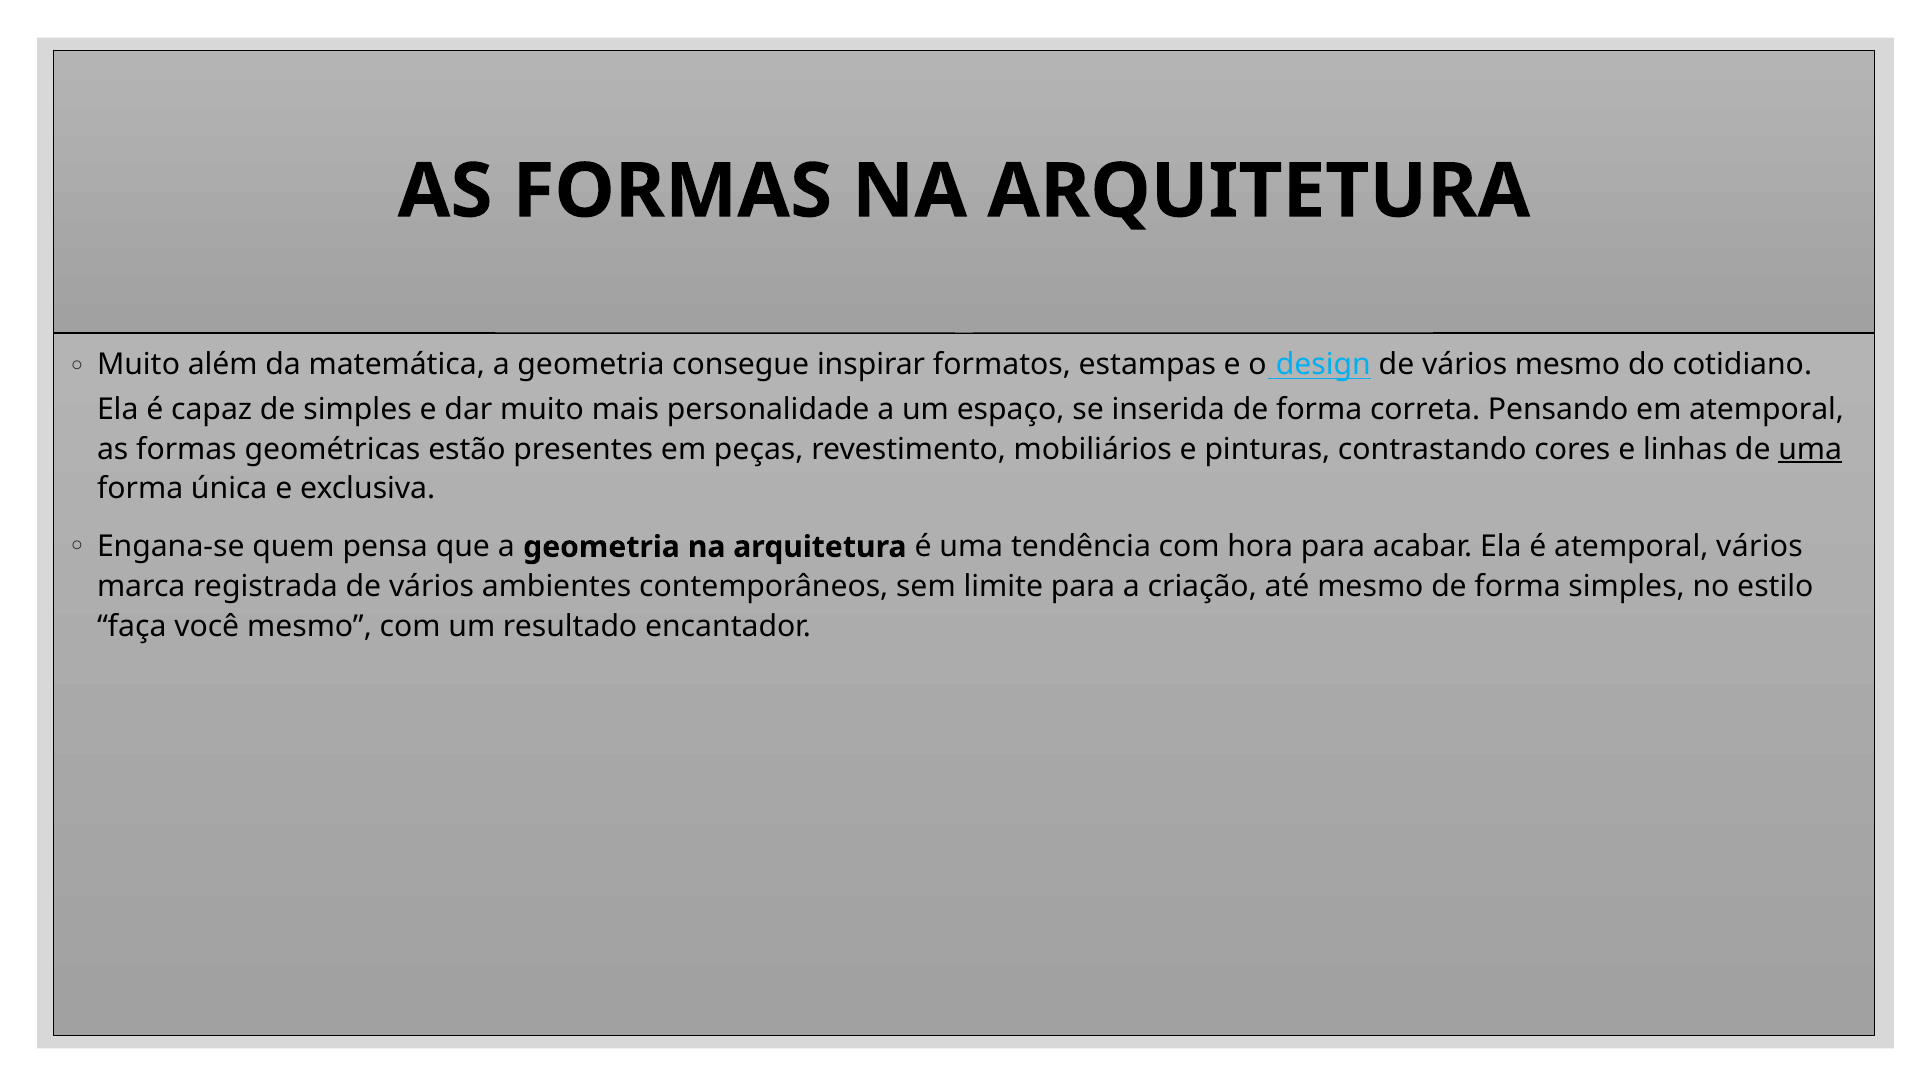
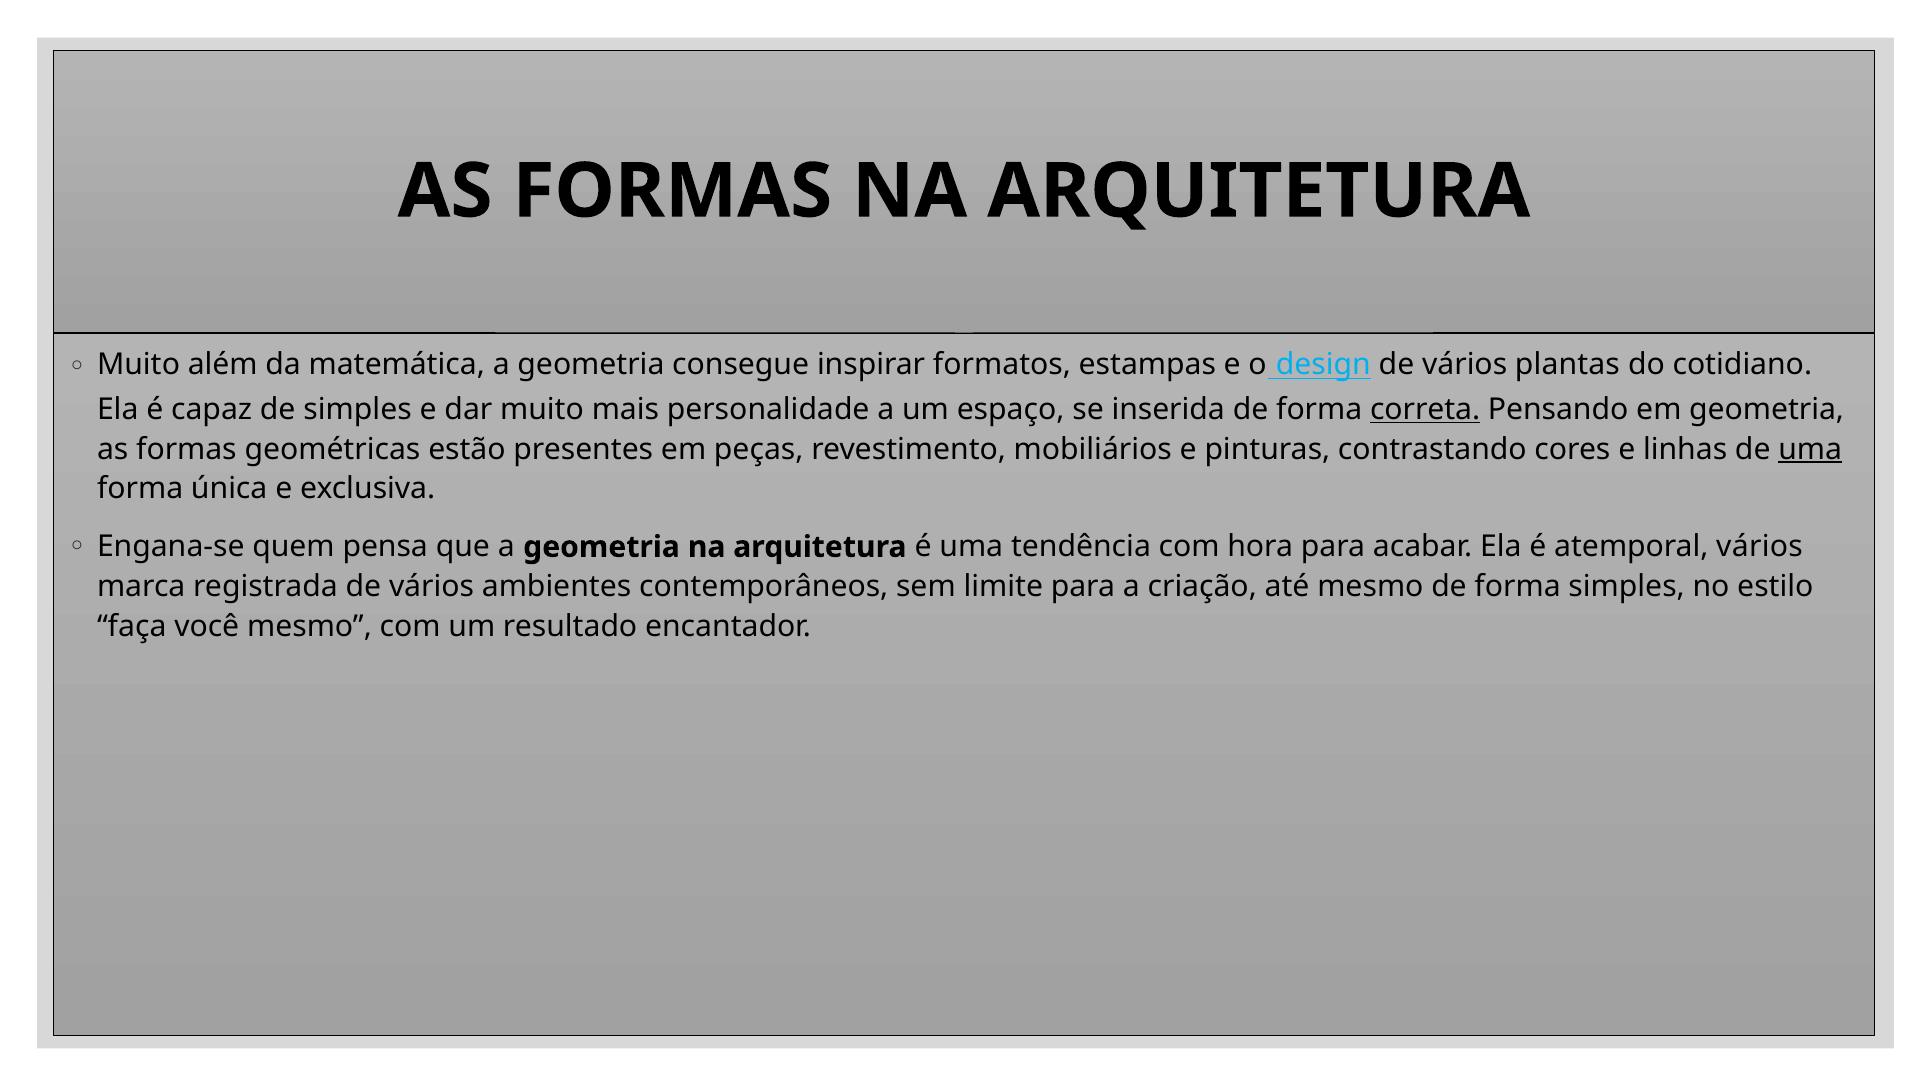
vários mesmo: mesmo -> plantas (1567, 365)
correta underline: none -> present (1425, 410)
em atemporal: atemporal -> geometria (1767, 410)
